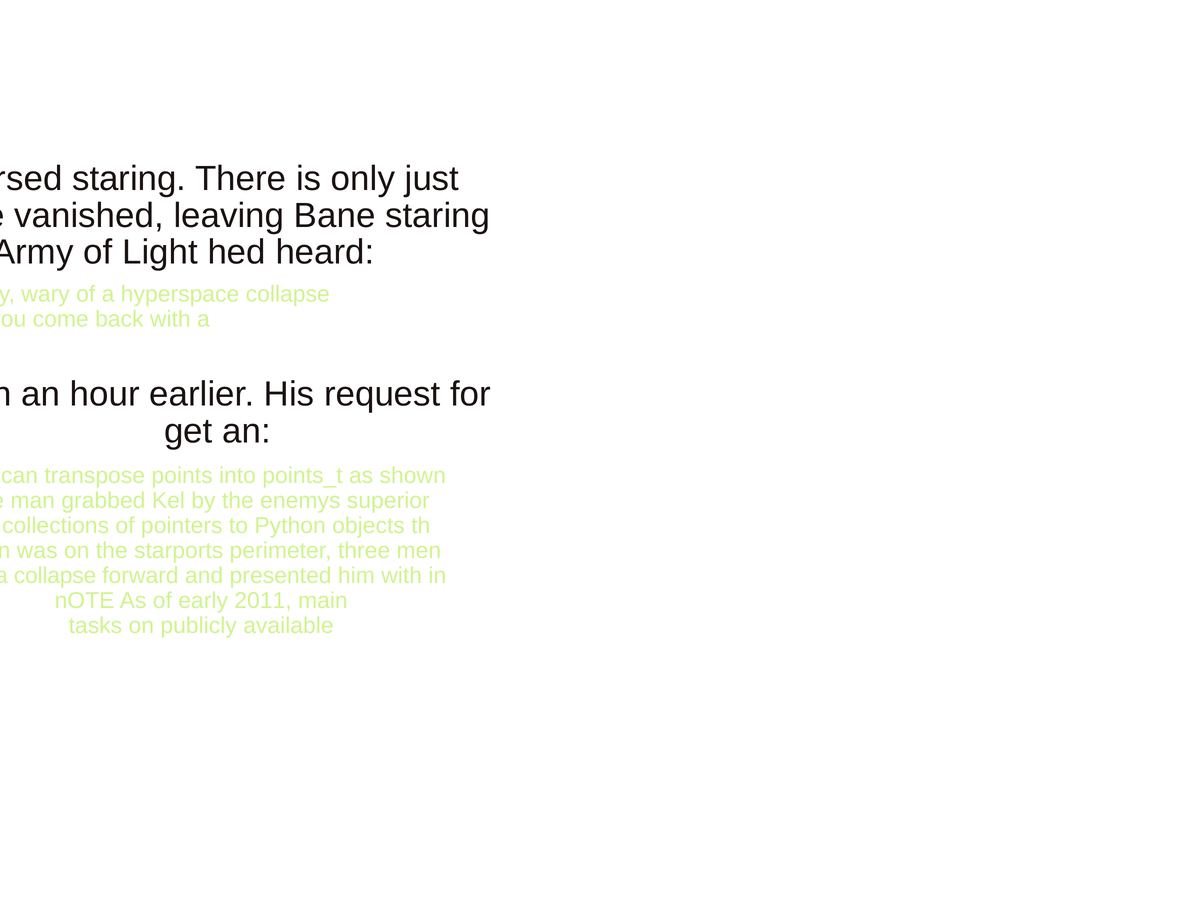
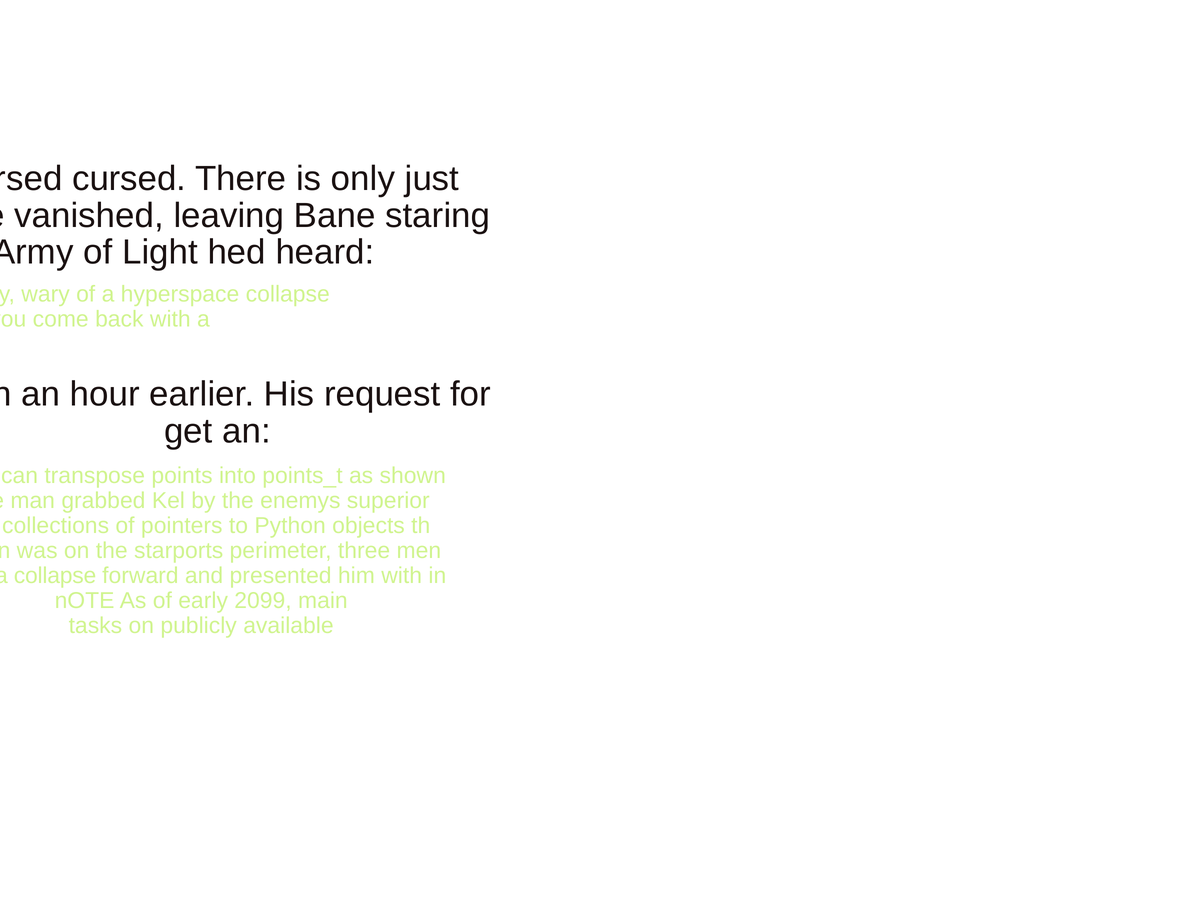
staring: staring -> cursed (129, 179)
2011: 2011 -> 2099 (263, 600)
